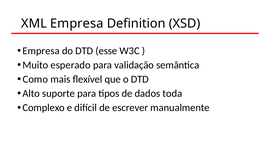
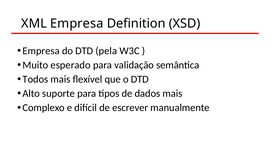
esse: esse -> pela (106, 51)
Como: Como -> Todos (35, 79)
dados toda: toda -> mais (172, 93)
